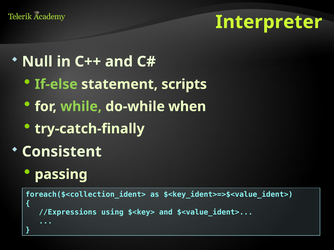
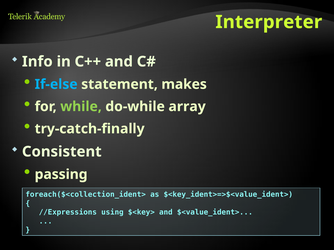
Null: Null -> Info (37, 62)
If-else colour: light green -> light blue (56, 84)
scripts: scripts -> makes (184, 84)
when: when -> array (187, 107)
